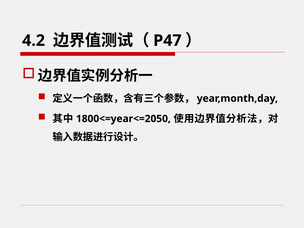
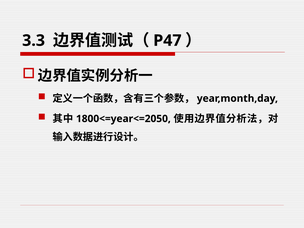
4.2: 4.2 -> 3.3 (34, 41)
